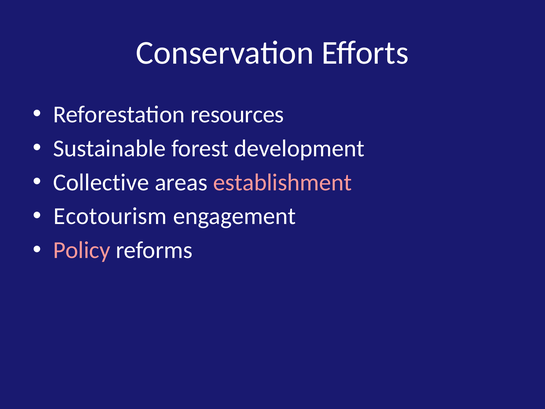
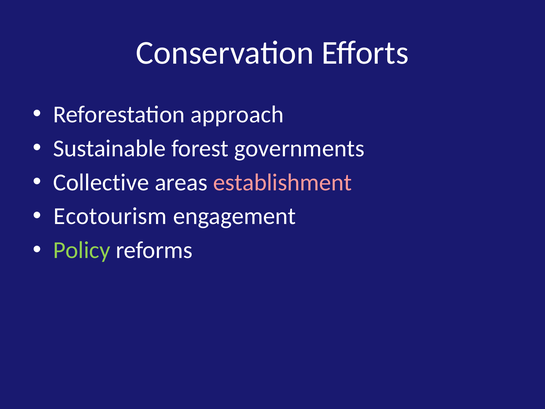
resources: resources -> approach (237, 114)
development: development -> governments (299, 148)
Policy colour: pink -> light green (82, 250)
